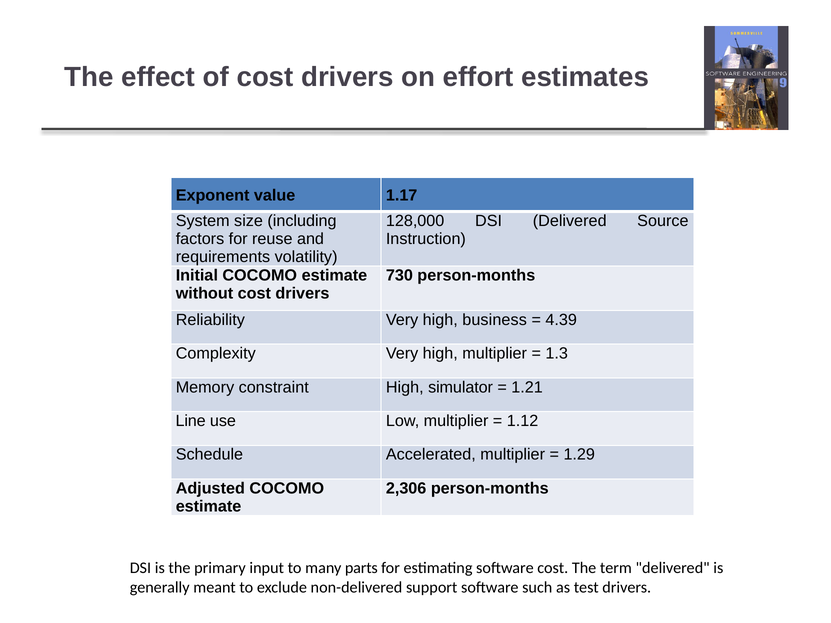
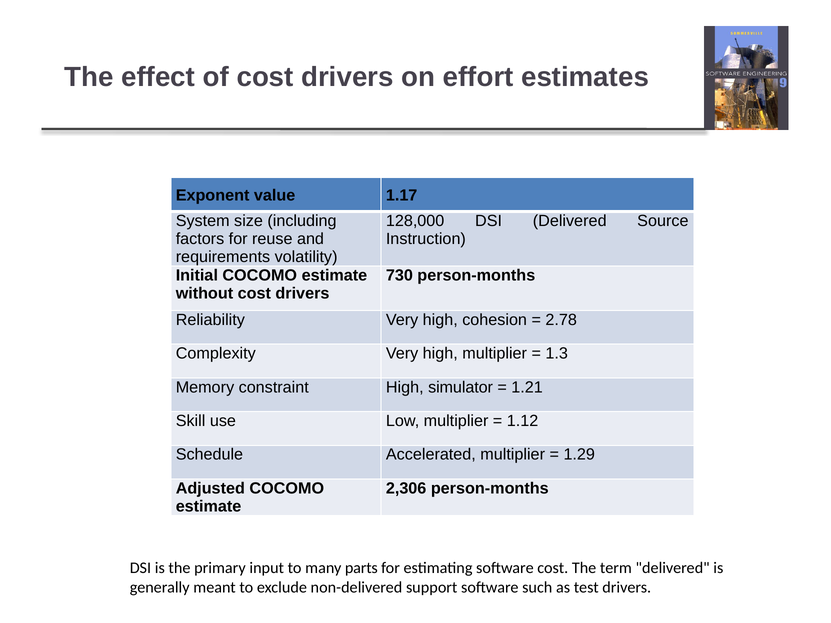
business: business -> cohesion (495, 320)
4.39: 4.39 -> 2.78 (561, 320)
Line: Line -> Skill (191, 421)
